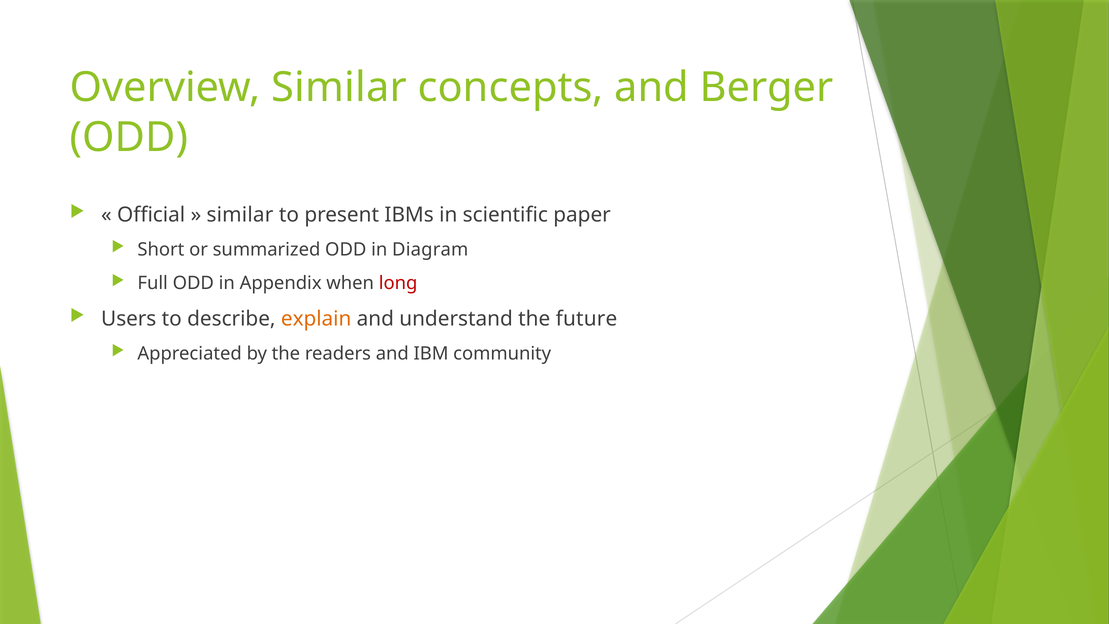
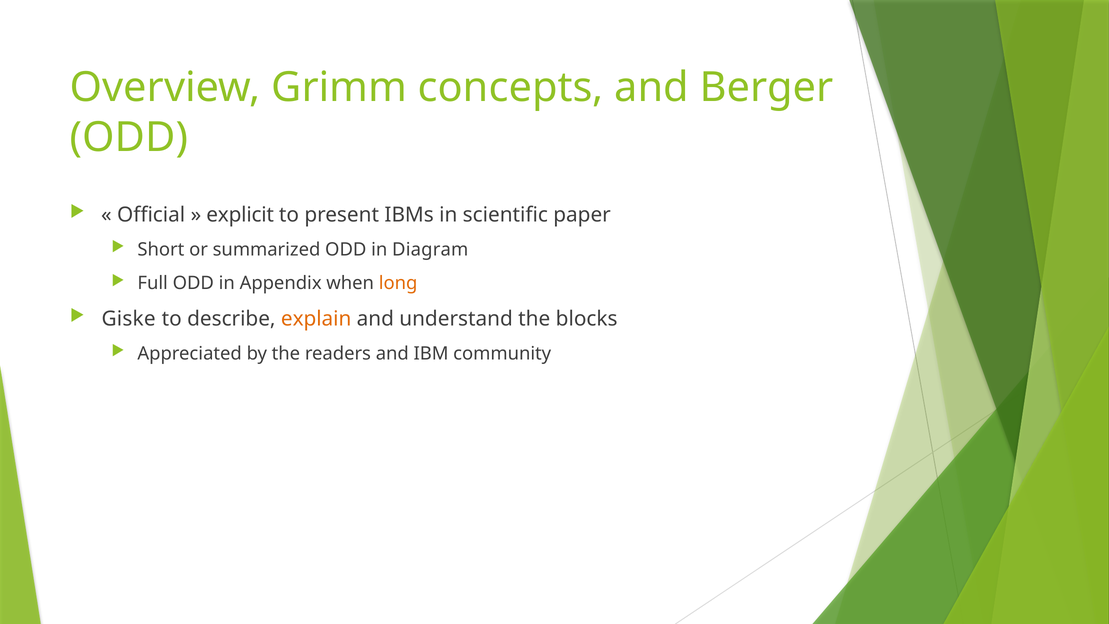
Overview Similar: Similar -> Grimm (339, 87)
similar: similar -> explicit (240, 215)
long colour: red -> orange (398, 283)
Users: Users -> Giske (129, 319)
future: future -> blocks (587, 319)
